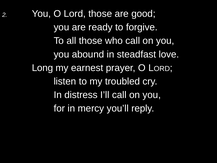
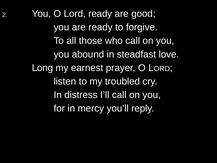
Lord those: those -> ready (100, 14)
